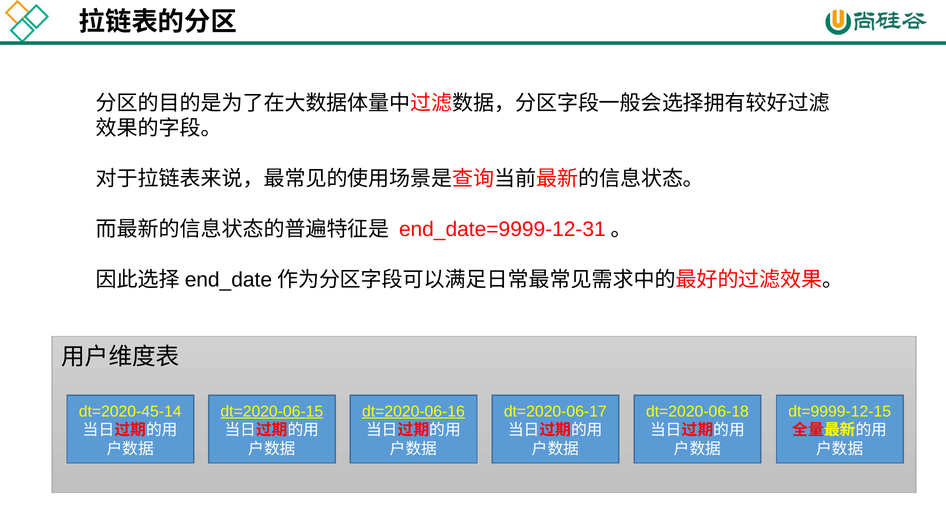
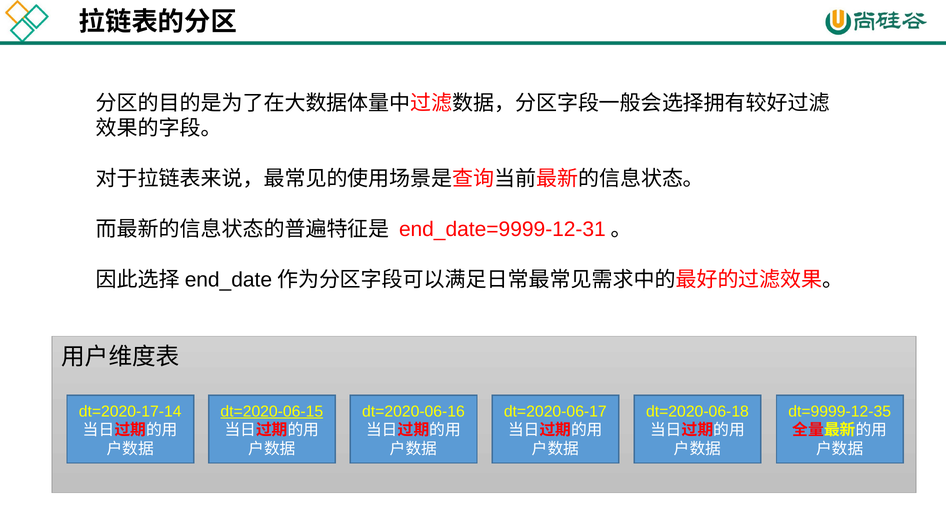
dt=2020-45-14: dt=2020-45-14 -> dt=2020-17-14 (130, 411)
dt=2020-06-16 underline: present -> none (413, 411)
dt=9999-12-15: dt=9999-12-15 -> dt=9999-12-35 (840, 411)
